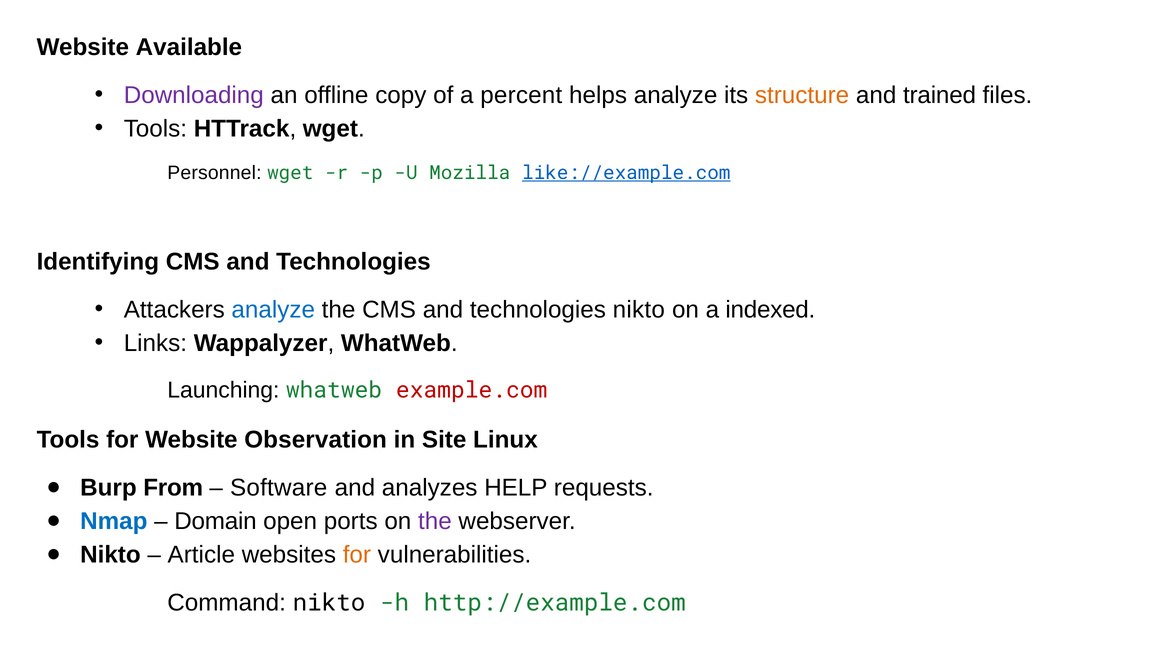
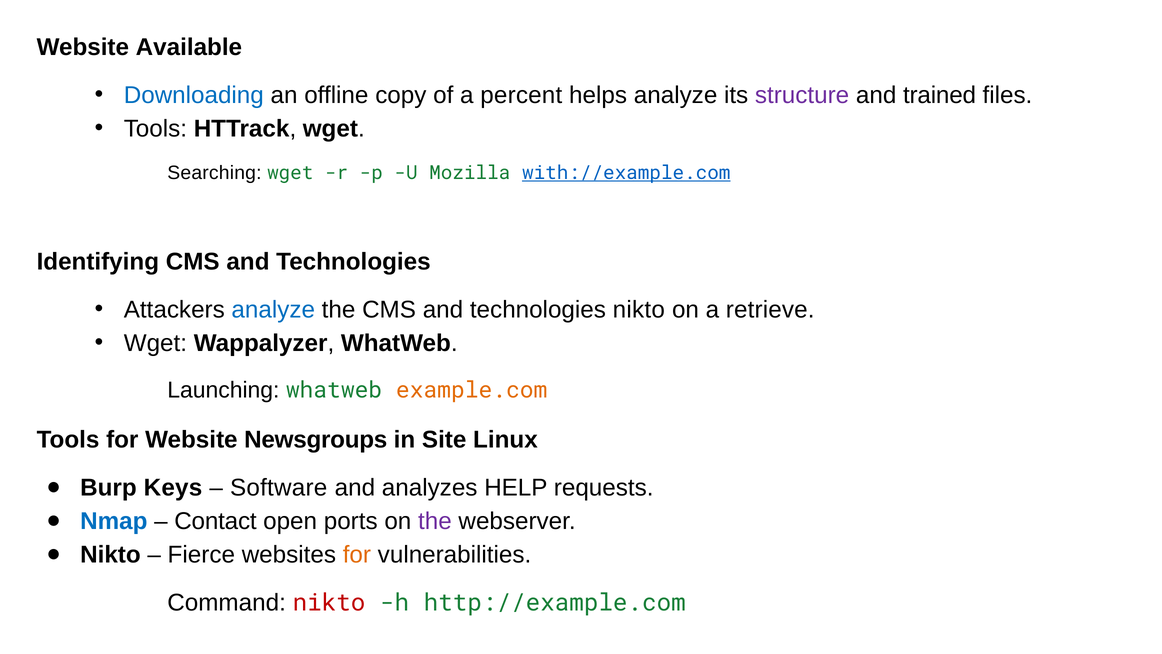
Downloading colour: purple -> blue (194, 95)
structure colour: orange -> purple (802, 95)
Personnel: Personnel -> Searching (214, 173)
like://example.com: like://example.com -> with://example.com (626, 173)
indexed: indexed -> retrieve (770, 309)
Links: Links -> Wget (155, 343)
example.com colour: red -> orange (472, 390)
Observation: Observation -> Newsgroups (316, 439)
From: From -> Keys (173, 487)
Domain: Domain -> Contact (215, 521)
Article: Article -> Fierce (201, 554)
nikto colour: black -> red (329, 602)
